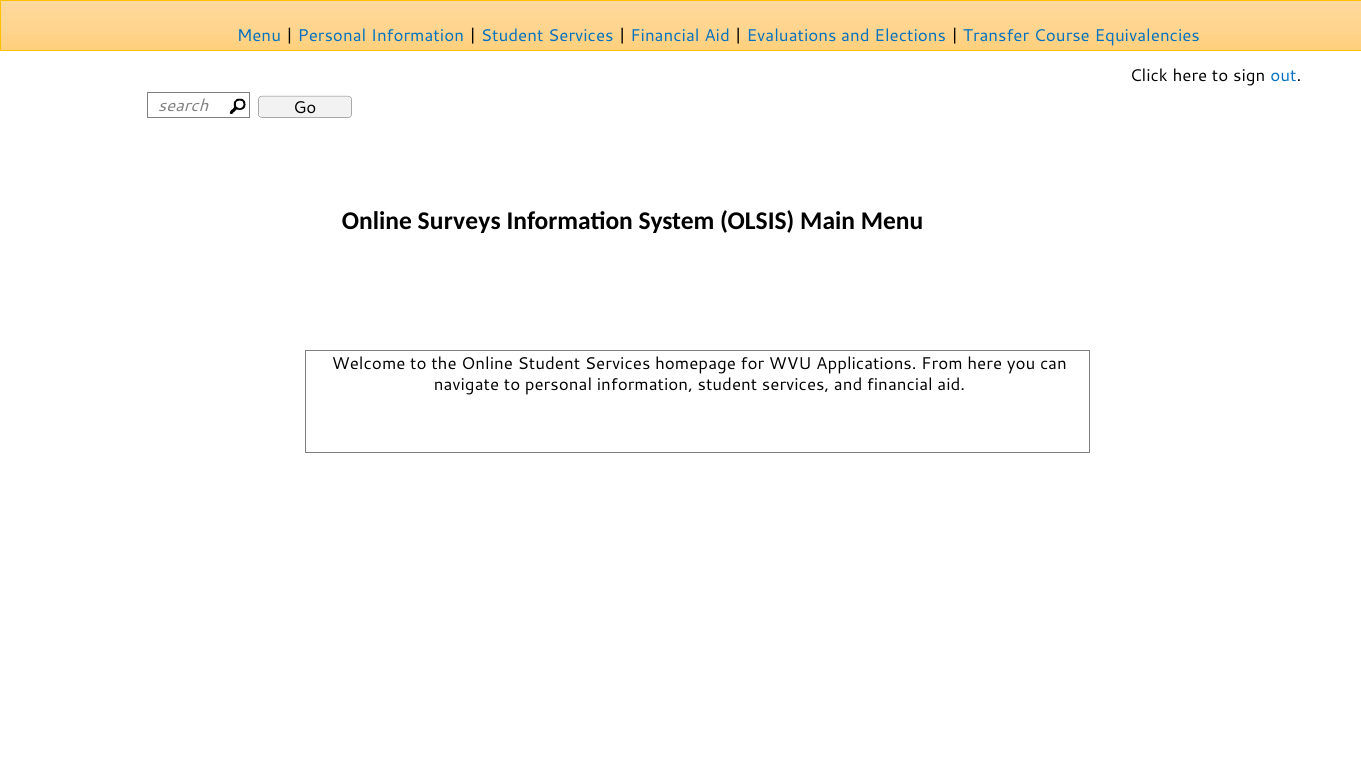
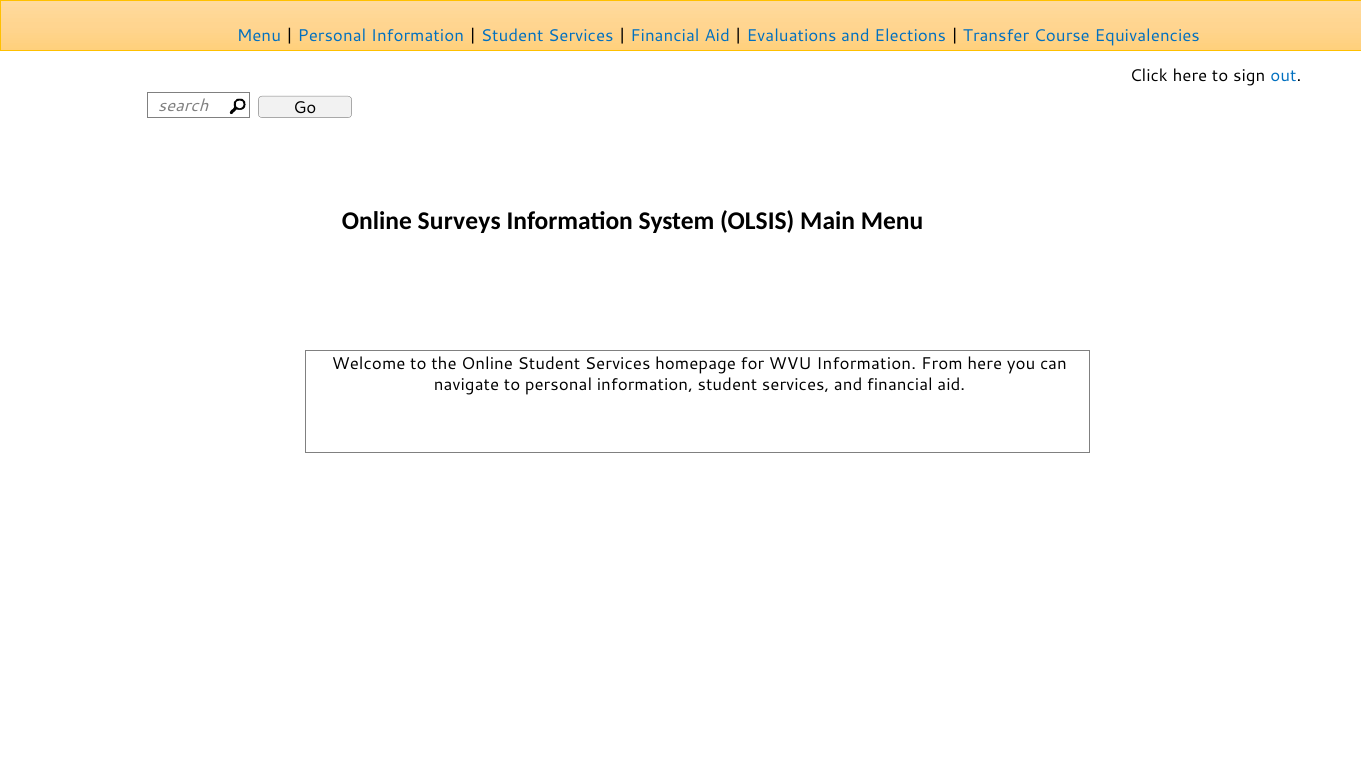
WVU Applications: Applications -> Information (866, 365)
